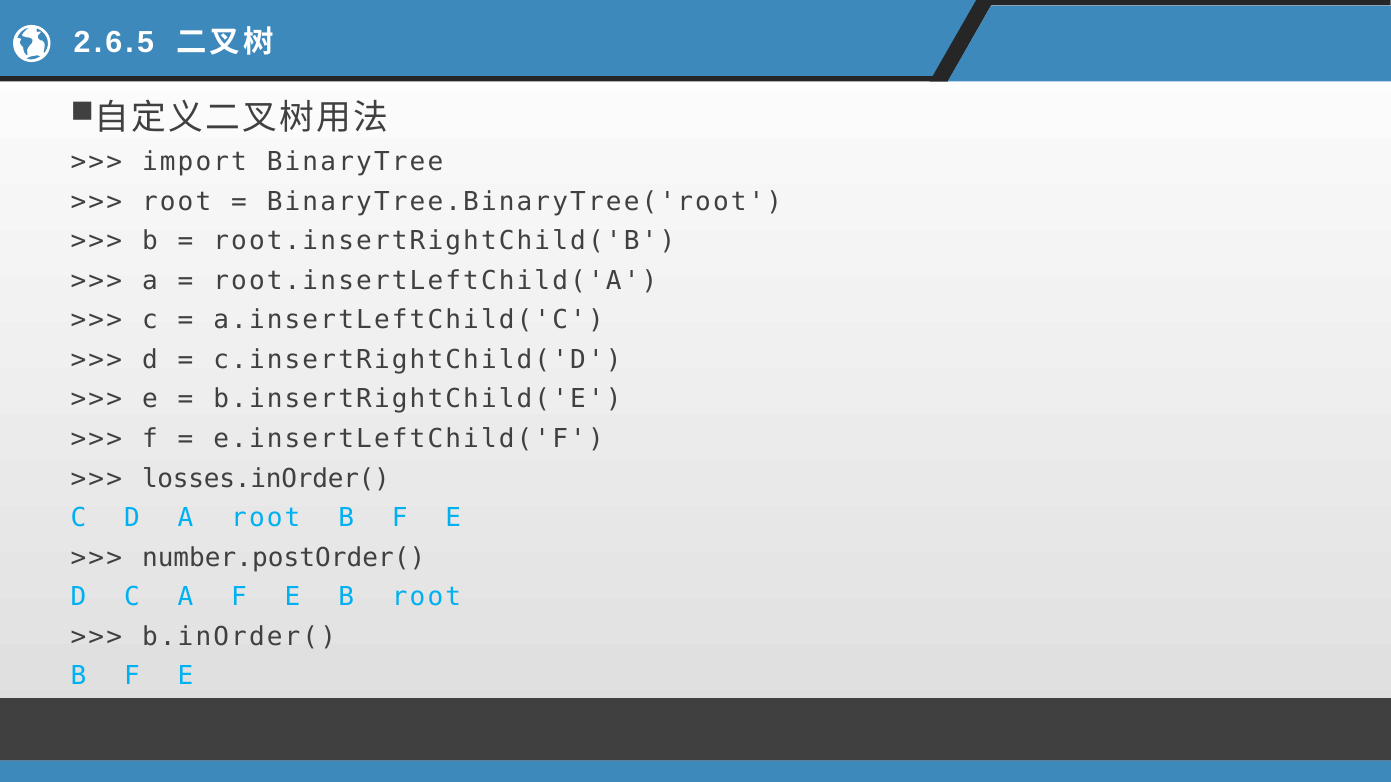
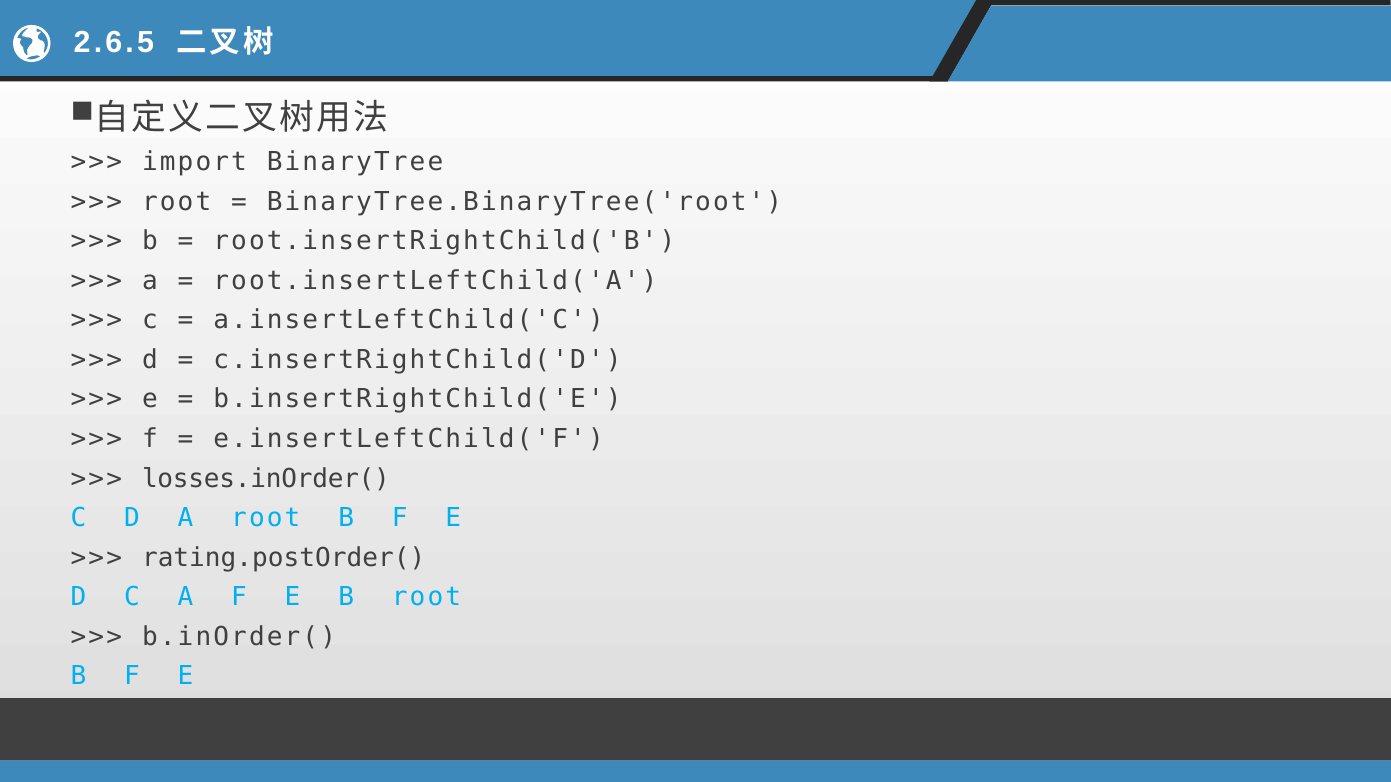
number.postOrder(: number.postOrder( -> rating.postOrder( (284, 558)
